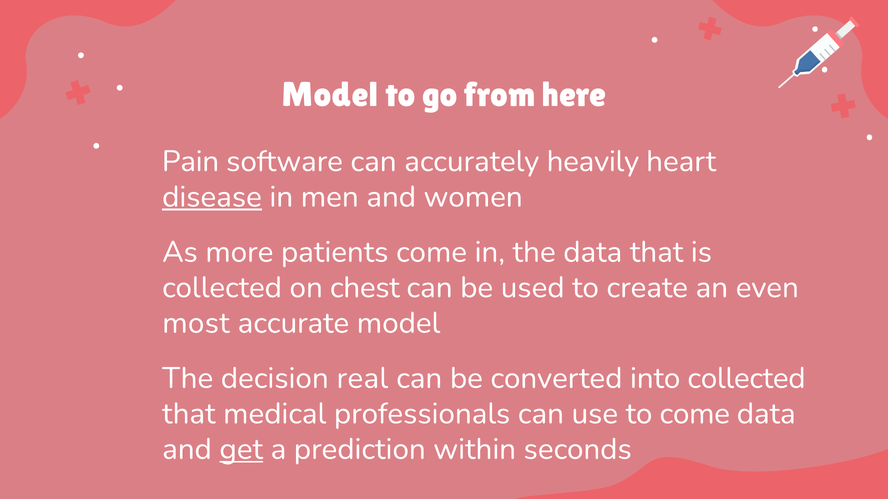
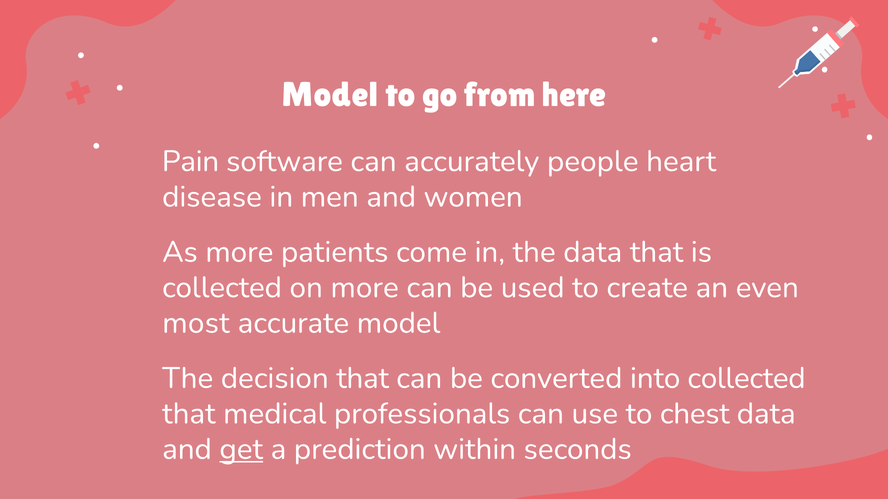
heavily: heavily -> people (593, 161)
disease underline: present -> none (212, 197)
on chest: chest -> more (365, 288)
decision real: real -> that (363, 379)
to come: come -> chest (695, 414)
